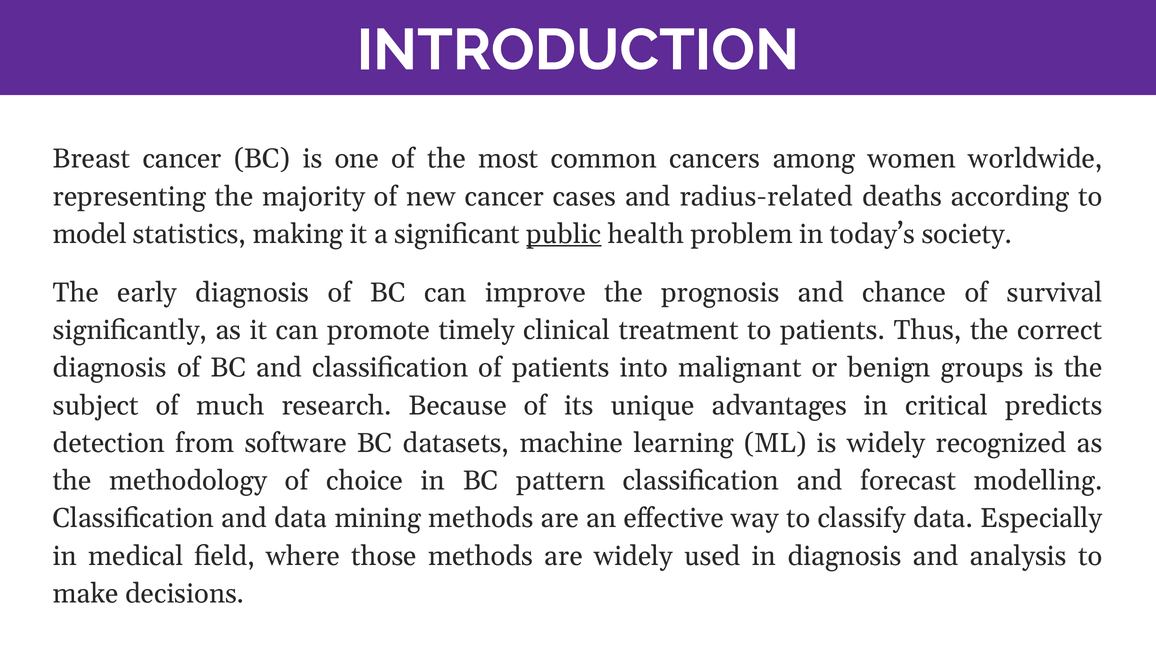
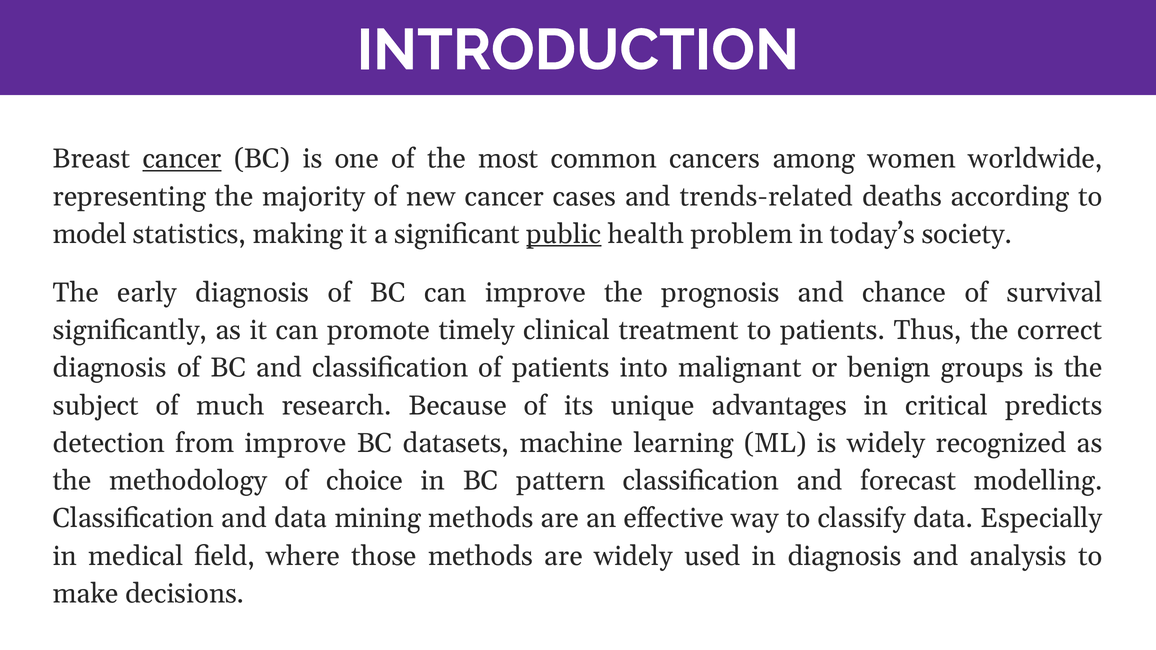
cancer underline: none -> present (182, 159)
radius-related: radius-related -> trends-related (766, 197)
from software: software -> improve (296, 443)
